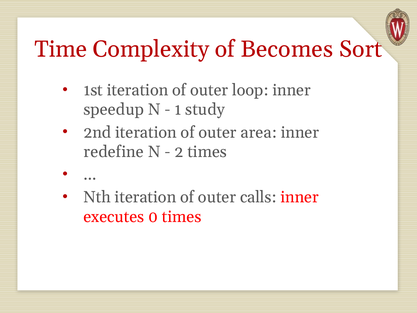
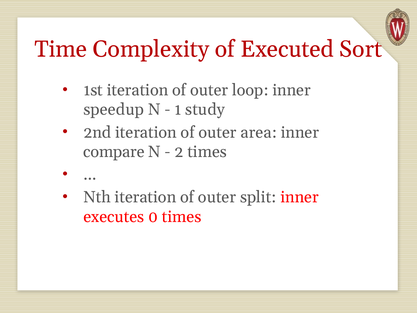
Becomes: Becomes -> Executed (287, 49)
redefine: redefine -> compare (114, 152)
calls: calls -> split (258, 197)
